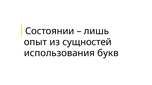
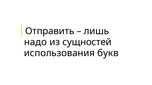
Состоянии: Состоянии -> Отправить (50, 31)
опыт: опыт -> надо (35, 42)
